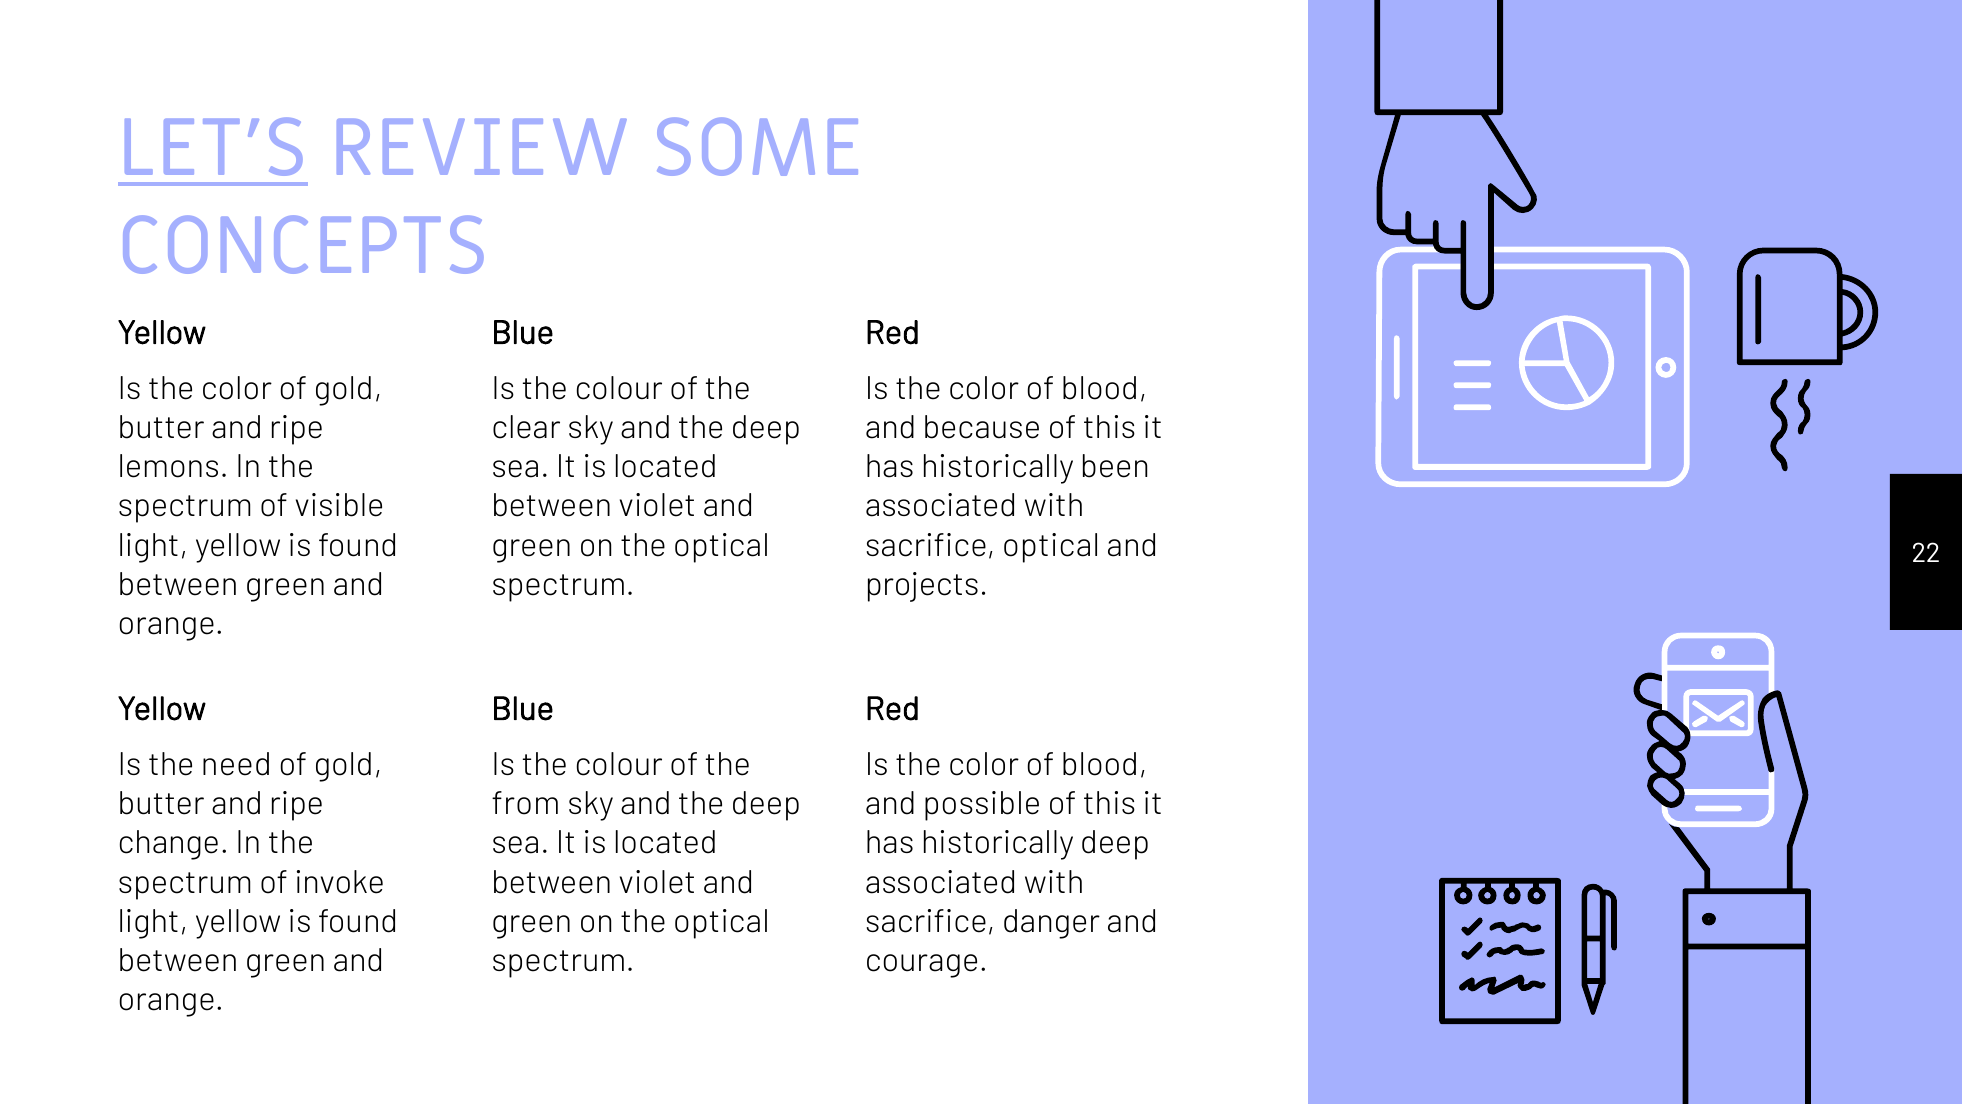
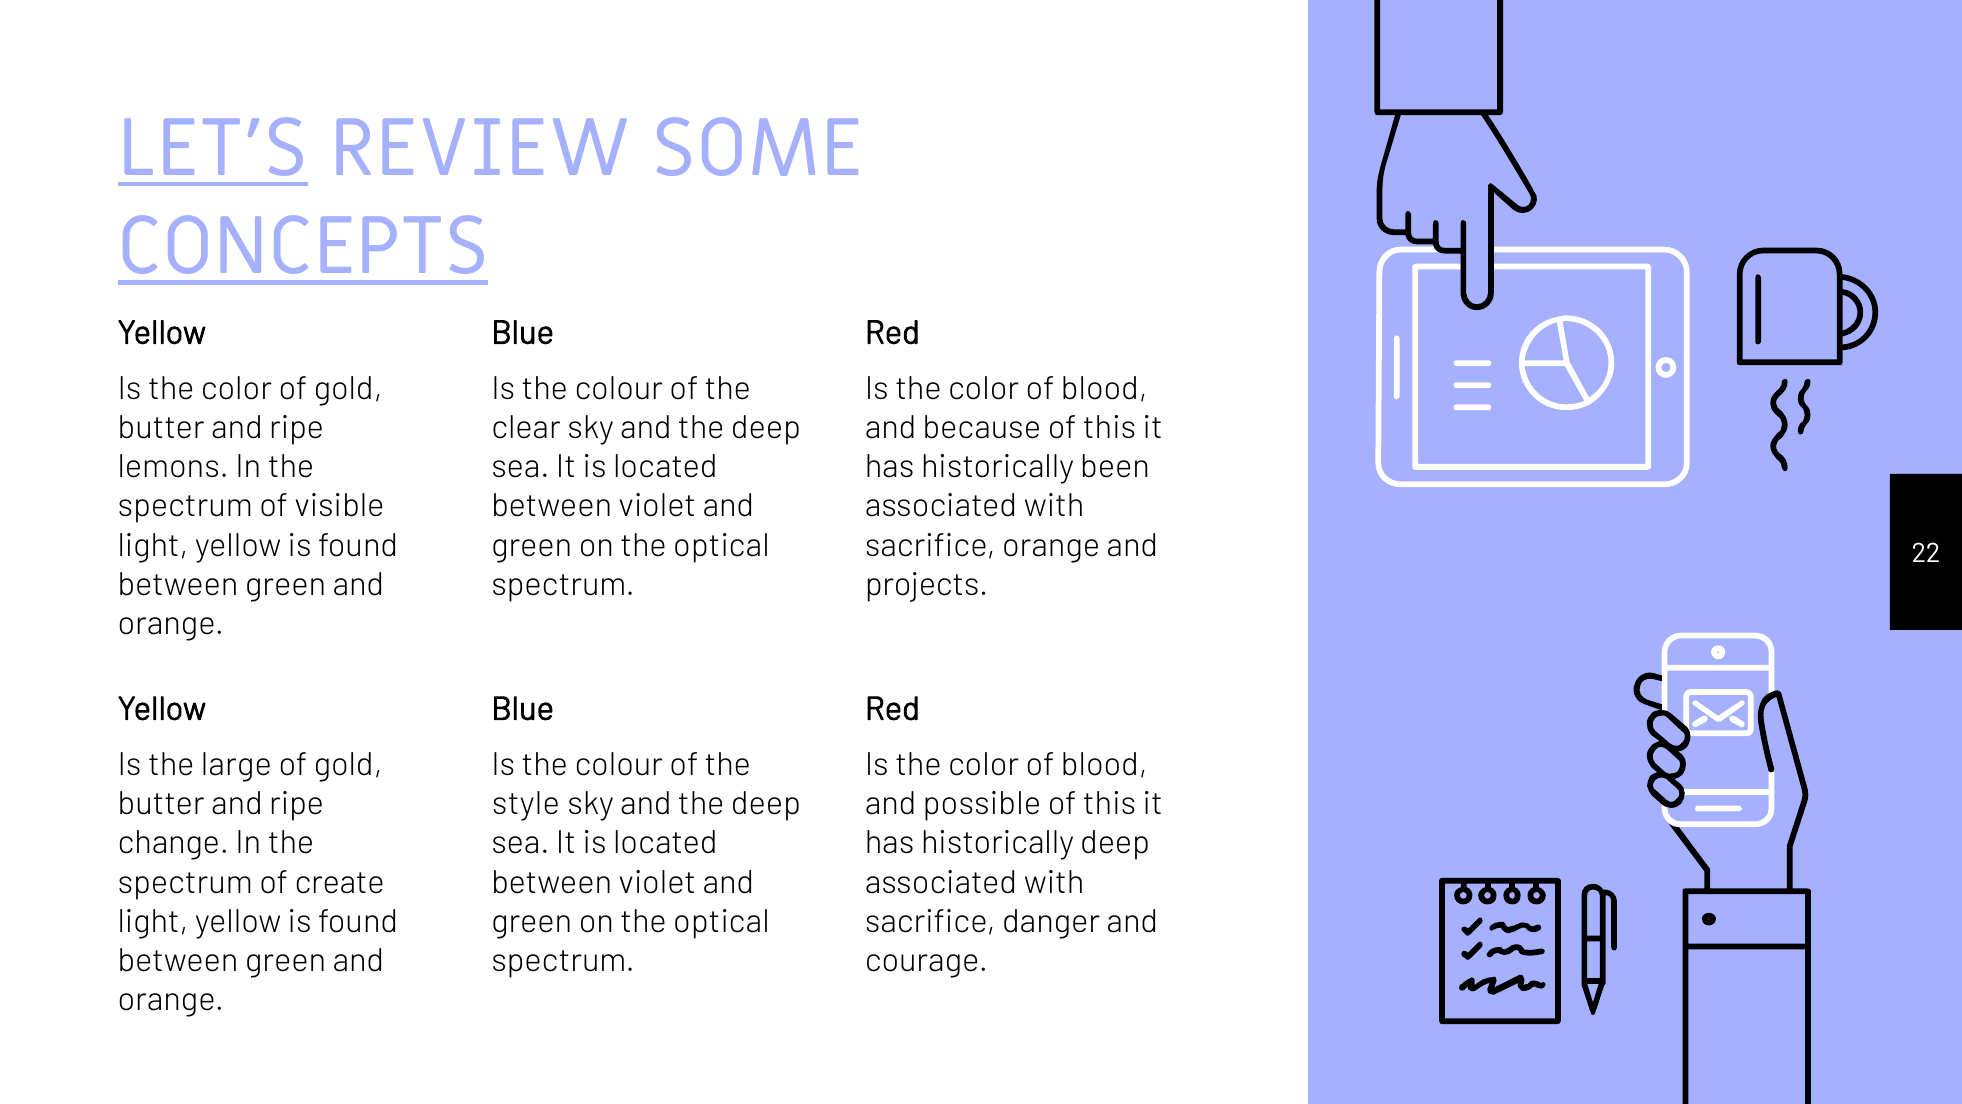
CONCEPTS underline: none -> present (303, 247)
sacrifice optical: optical -> orange (1051, 545)
need: need -> large (236, 764)
from: from -> style (526, 804)
invoke: invoke -> create (340, 882)
